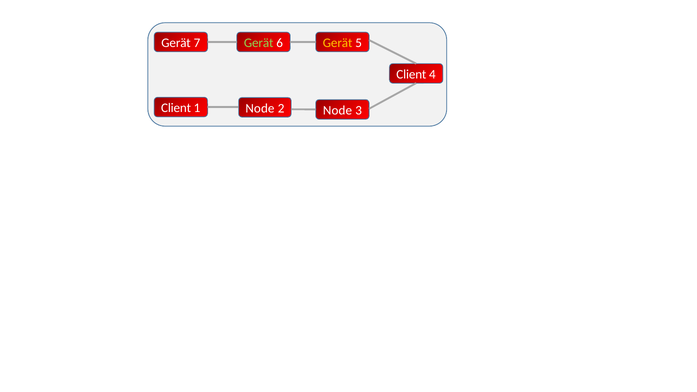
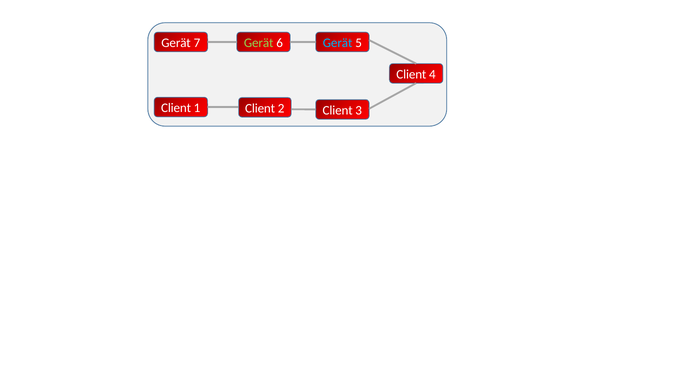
Gerät colour: yellow -> light blue (338, 43)
1 Node: Node -> Client (338, 110)
Node: Node -> Client (260, 108)
